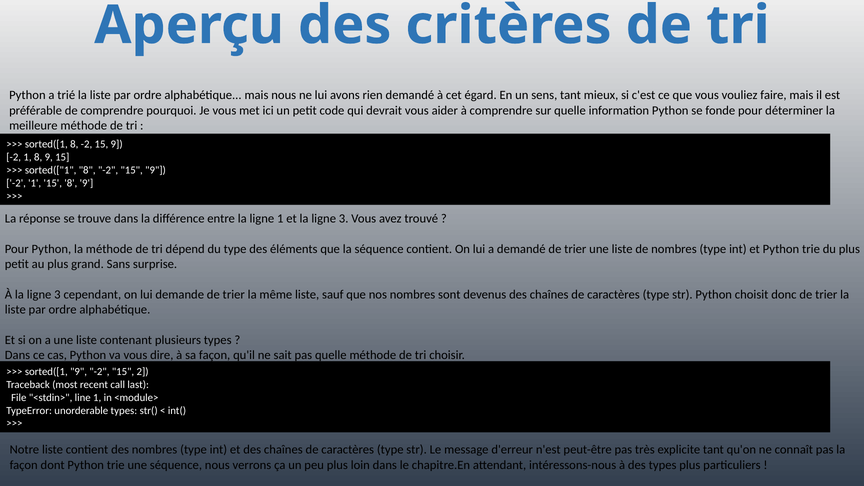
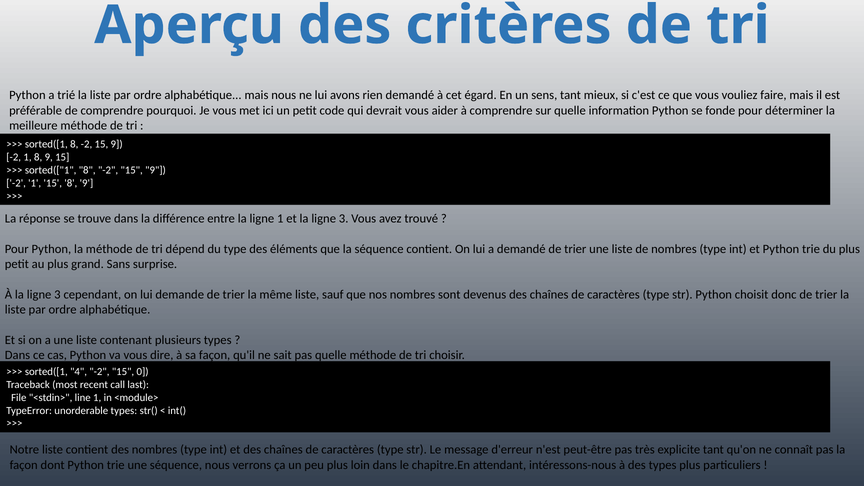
sorted([1 9: 9 -> 4 (79, 372)
2: 2 -> 0 (143, 372)
